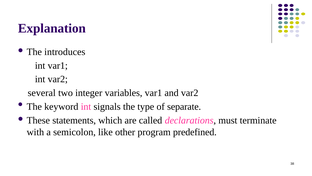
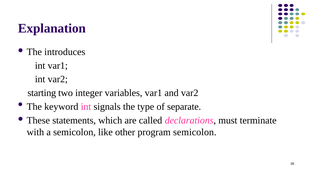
several: several -> starting (42, 93)
program predefined: predefined -> semicolon (195, 132)
